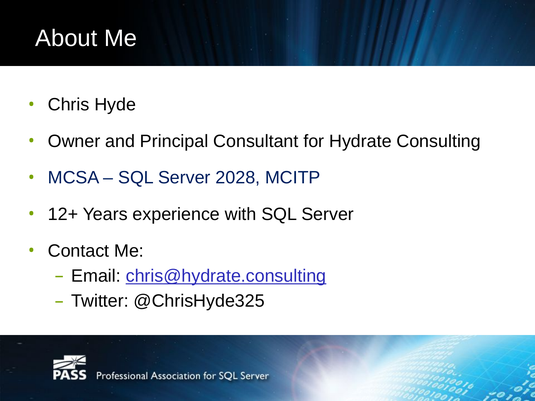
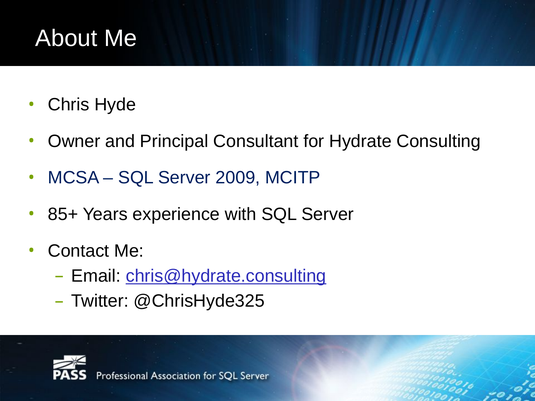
2028: 2028 -> 2009 (238, 178)
12+: 12+ -> 85+ (63, 214)
